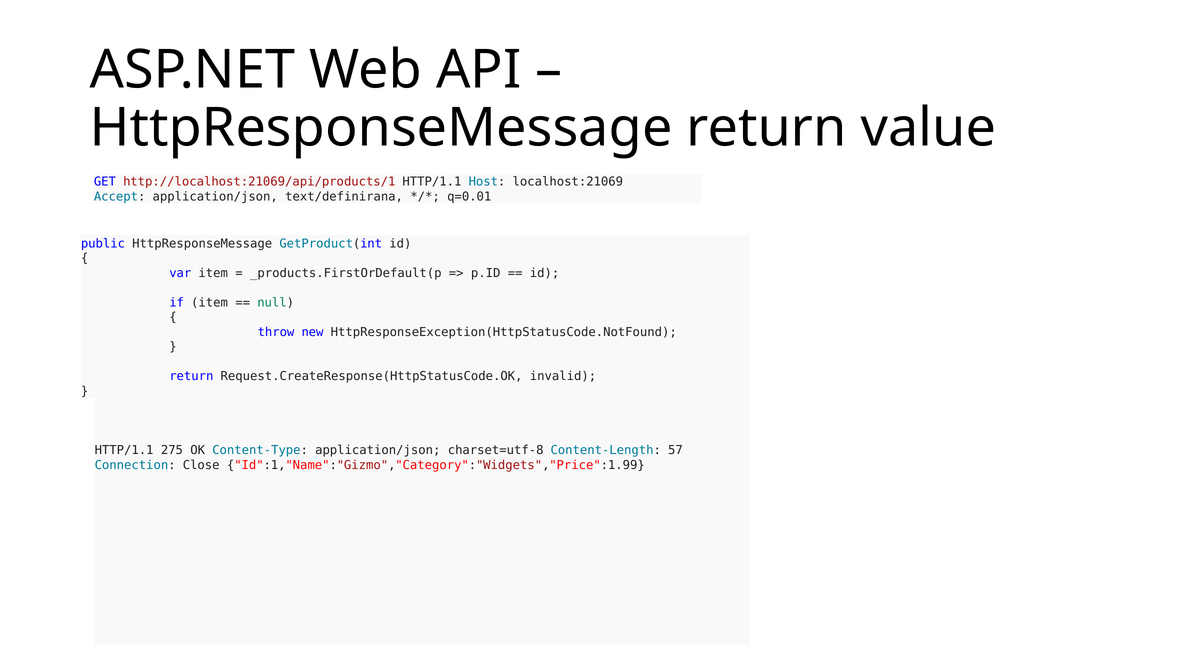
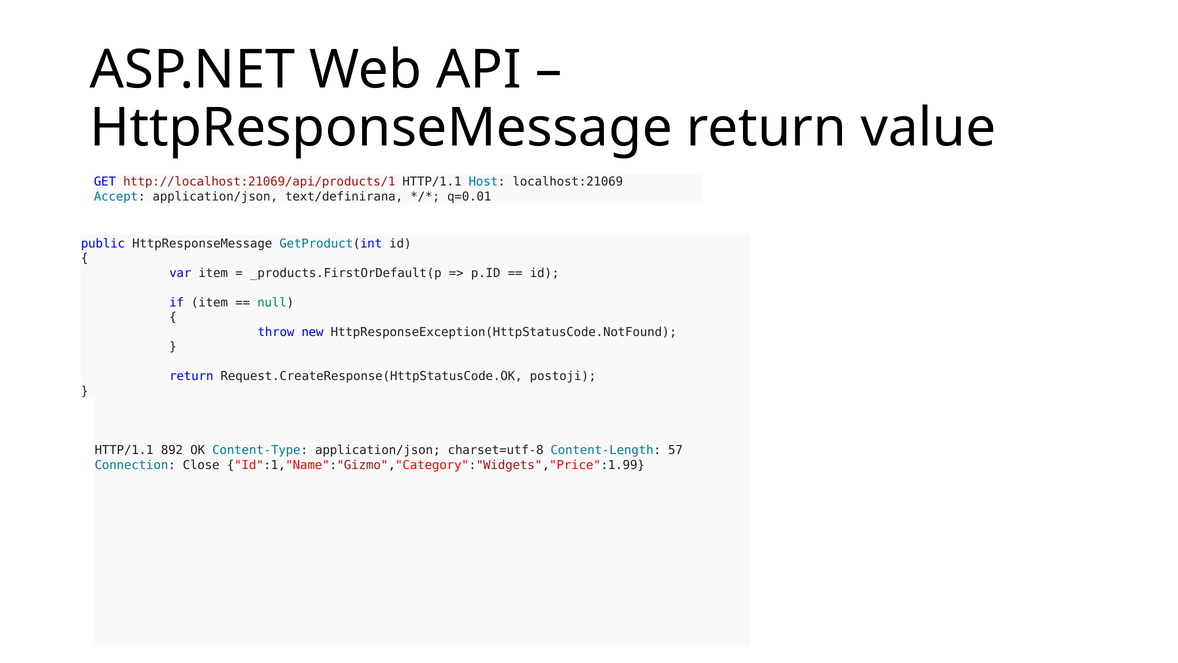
invalid: invalid -> postoji (563, 376)
275: 275 -> 892 (172, 450)
